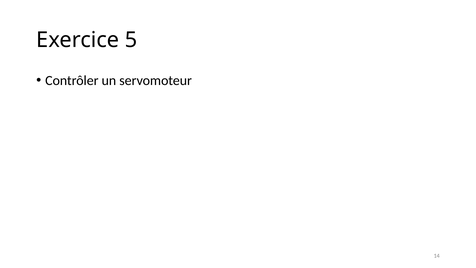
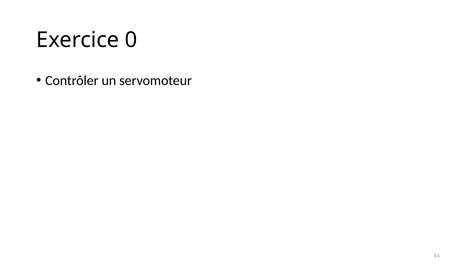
5: 5 -> 0 (131, 40)
